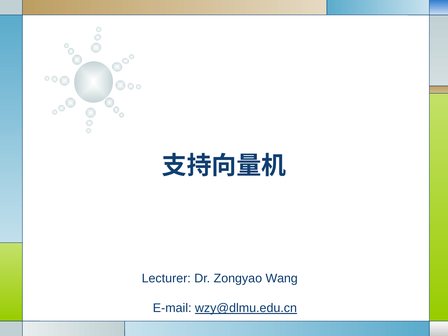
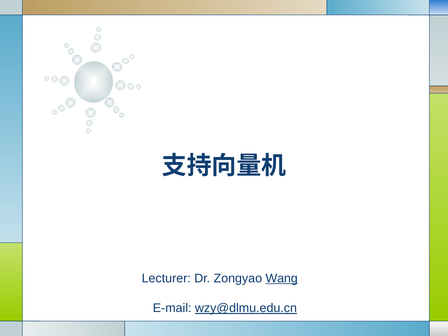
Wang underline: none -> present (282, 278)
